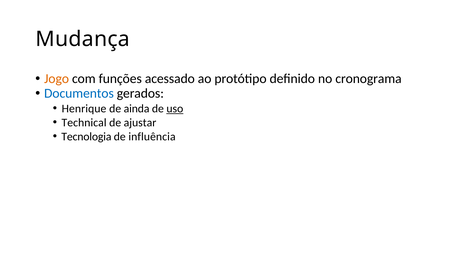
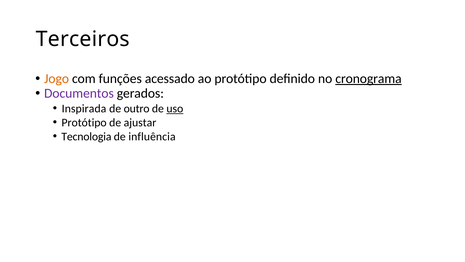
Mudança: Mudança -> Terceiros (83, 39)
cronograma underline: none -> present (368, 79)
Documentos colour: blue -> purple (79, 93)
Henrique: Henrique -> Inspirada (84, 108)
ainda: ainda -> outro (137, 108)
Technical: Technical -> Protótipo (84, 122)
